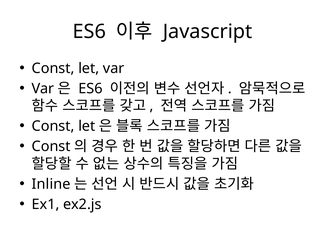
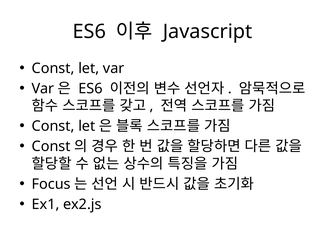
Inline: Inline -> Focus (51, 184)
